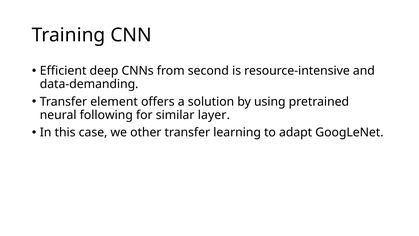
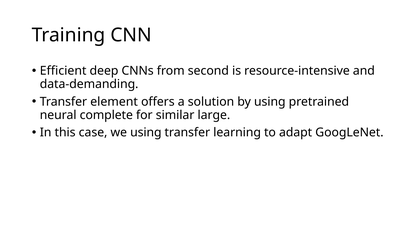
following: following -> complete (106, 115)
layer: layer -> large (214, 115)
we other: other -> using (146, 132)
